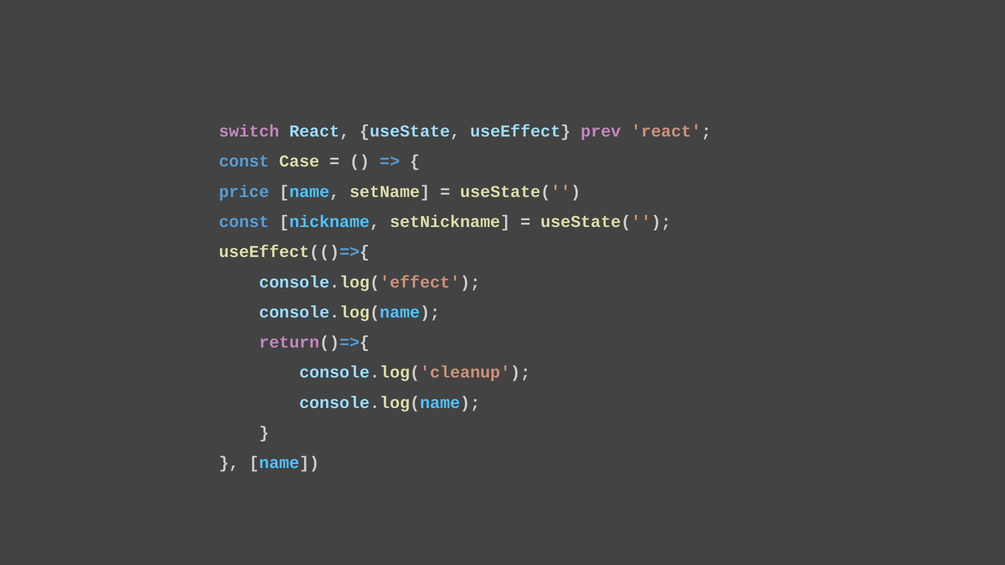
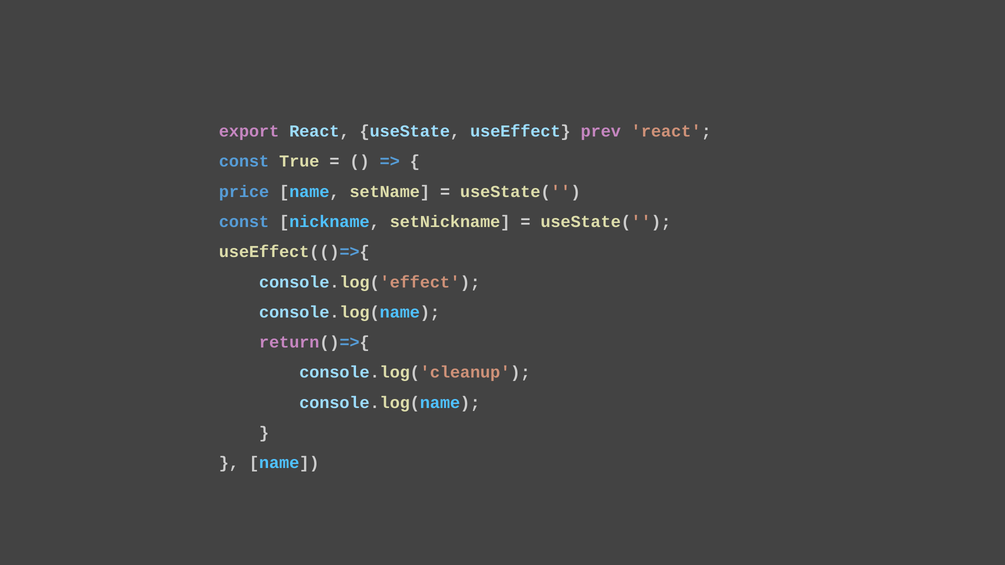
switch: switch -> export (249, 131)
Case: Case -> True (299, 162)
